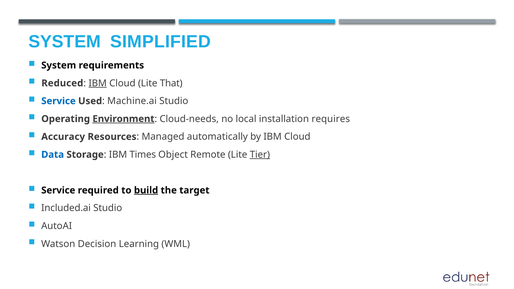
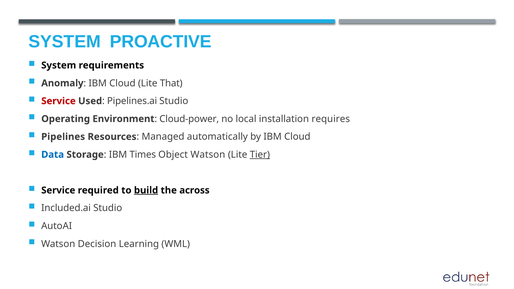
SIMPLIFIED: SIMPLIFIED -> PROACTIVE (161, 42)
Reduced: Reduced -> Anomaly (62, 83)
IBM underline: present -> none (98, 83)
Service colour: blue -> red (58, 101)
Machine.ai: Machine.ai -> Pipelines.ai (132, 101)
Environment underline: present -> none (123, 119)
Cloud-needs: Cloud-needs -> Cloud-power (189, 119)
Accuracy: Accuracy -> Pipelines (63, 137)
Object Remote: Remote -> Watson (208, 155)
target: target -> across (194, 190)
